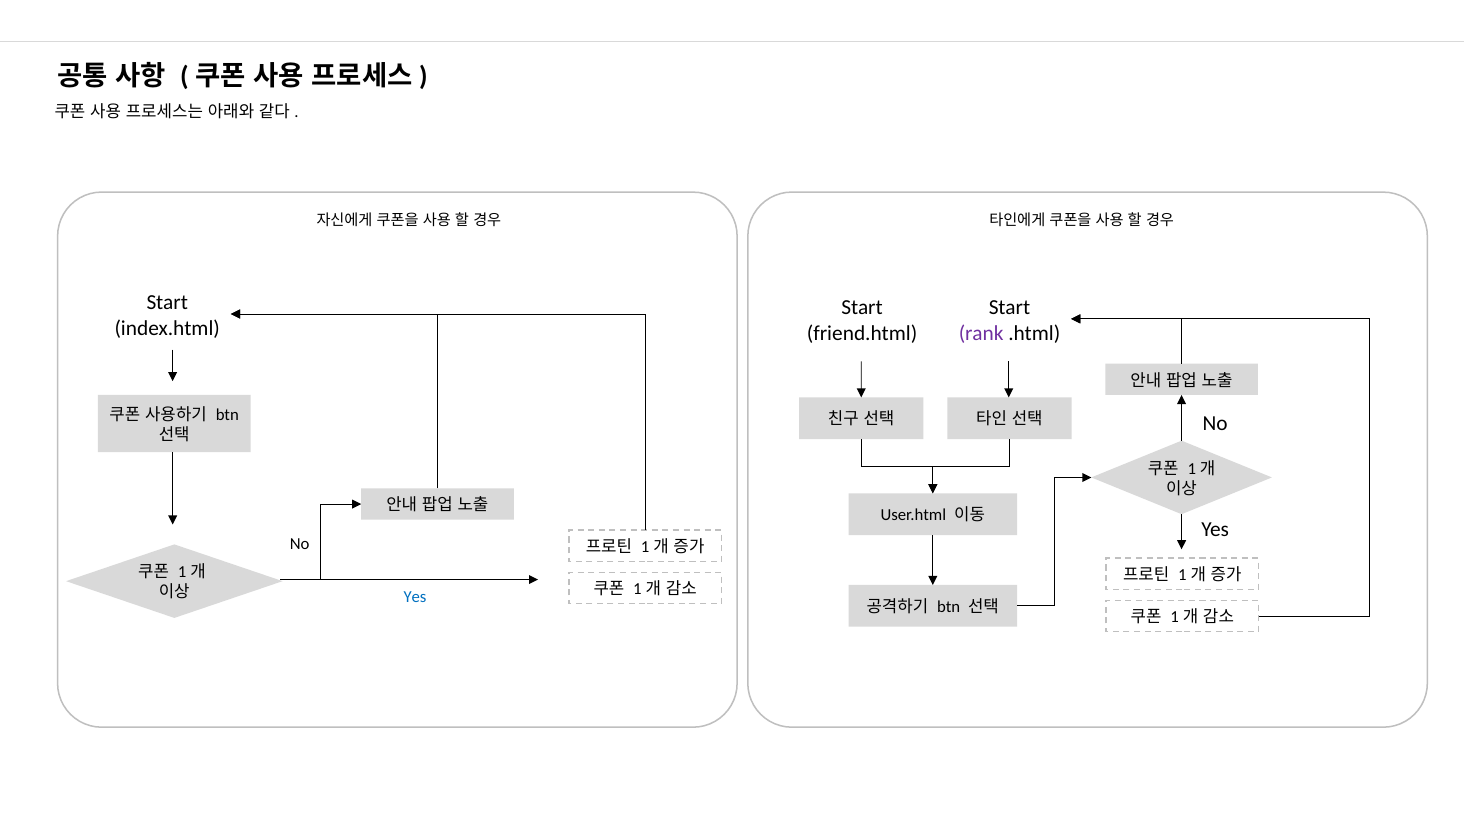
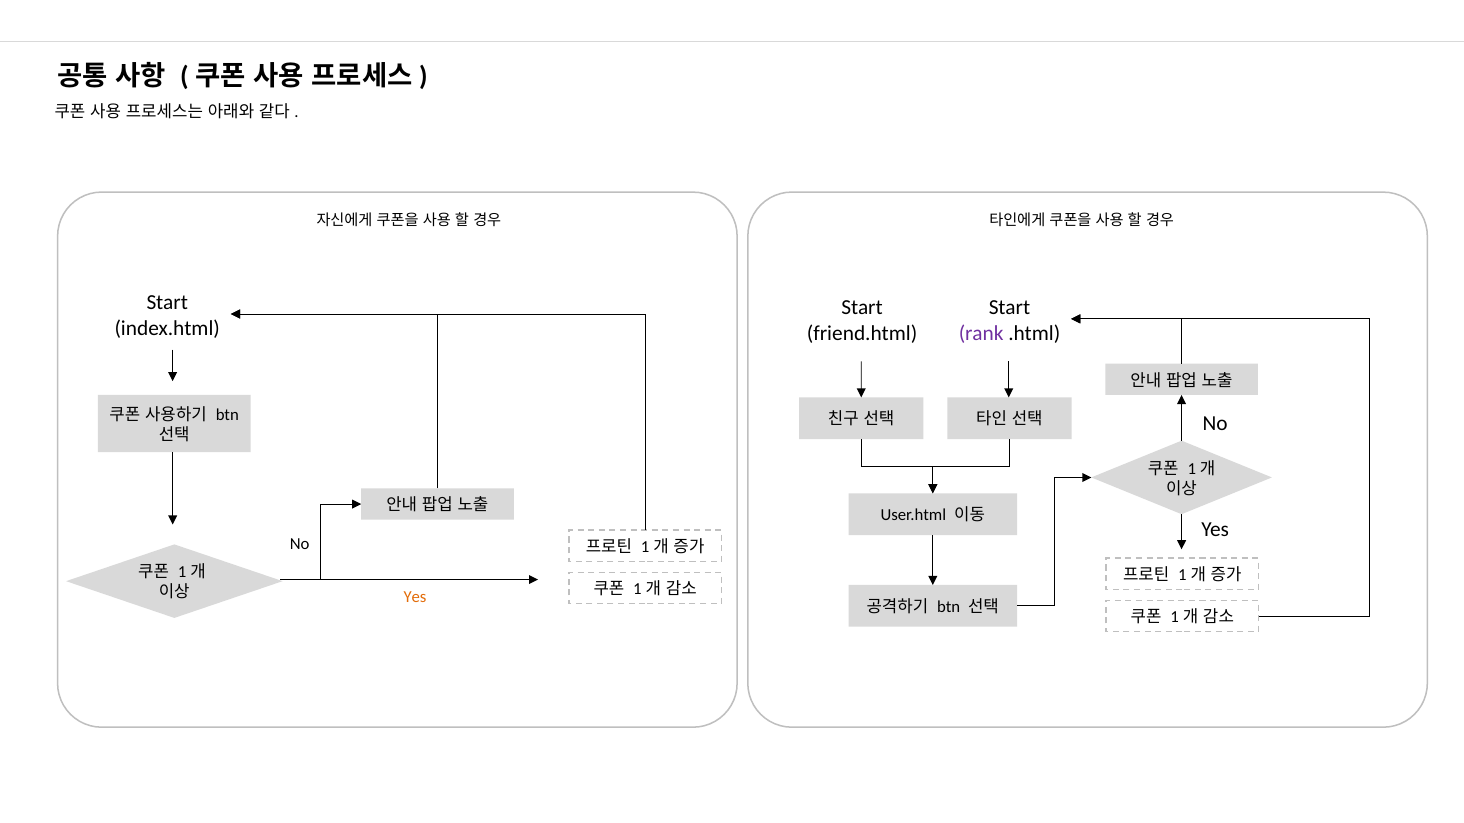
Yes colour: blue -> orange (415, 597)
